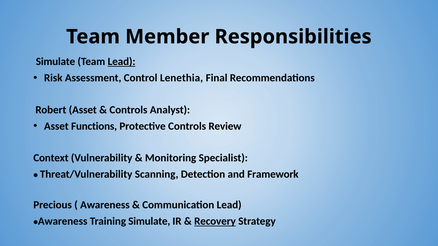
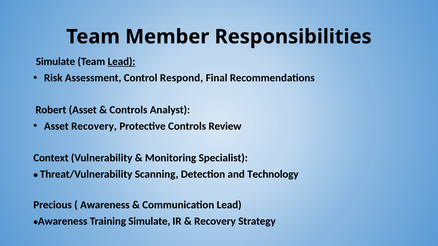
Lenethia: Lenethia -> Respond (182, 78)
Asset Functions: Functions -> Recovery (94, 126)
Framework: Framework -> Technology (273, 174)
Recovery underline: present -> none (215, 222)
